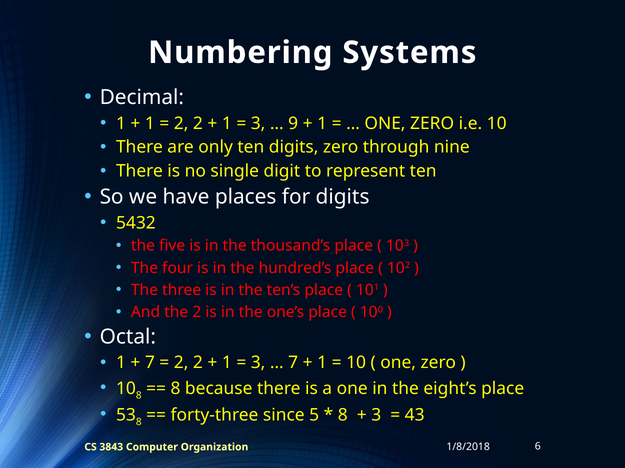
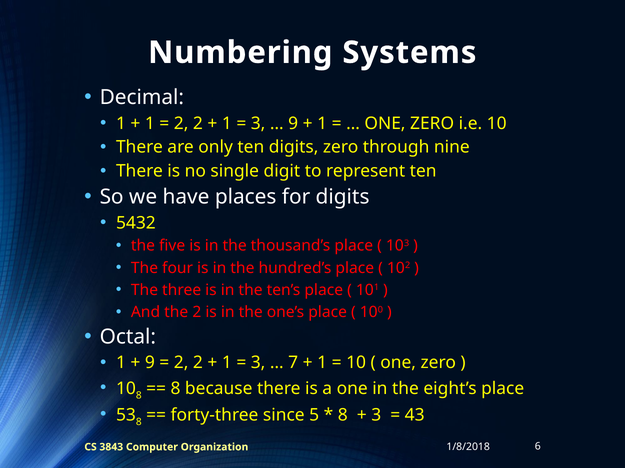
7: 7 -> 9 (150, 363)
